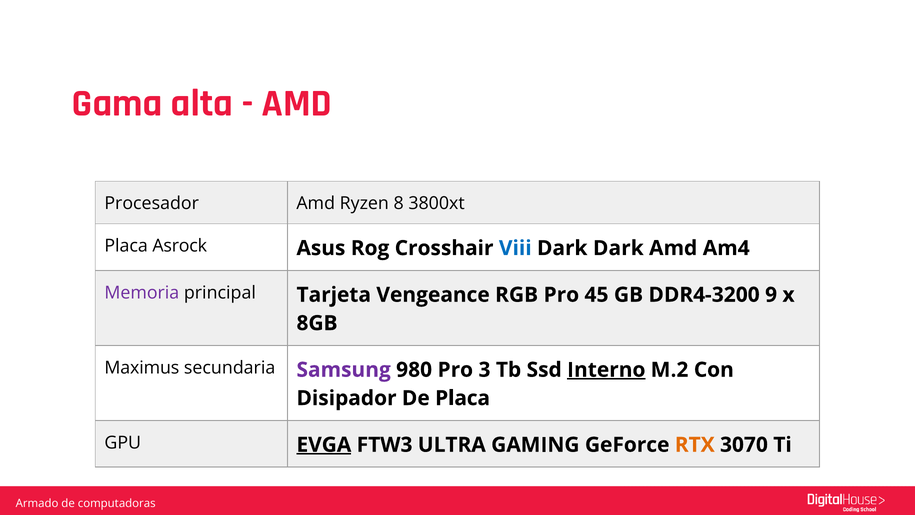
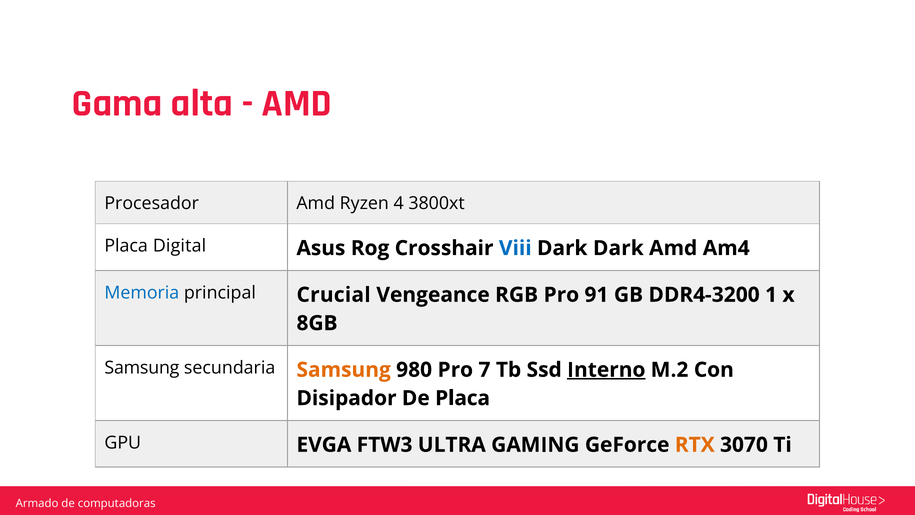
8: 8 -> 4 (399, 203)
Asrock: Asrock -> Digital (180, 246)
Memoria colour: purple -> blue (142, 293)
Tarjeta: Tarjeta -> Crucial (334, 295)
45: 45 -> 91 (596, 295)
9: 9 -> 1 (771, 295)
Maximus: Maximus -> Samsung (142, 367)
Samsung colour: purple -> orange (344, 370)
3: 3 -> 7 (484, 370)
EVGA underline: present -> none (324, 445)
